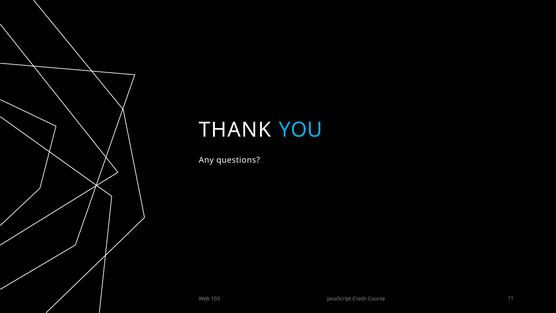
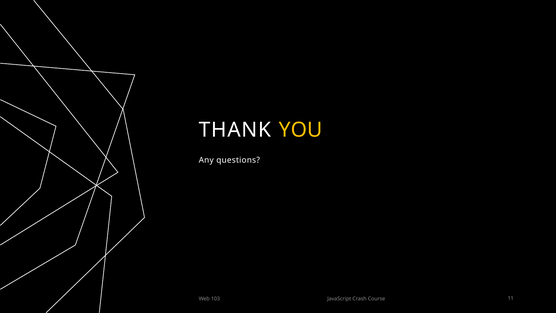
YOU colour: light blue -> yellow (301, 130)
